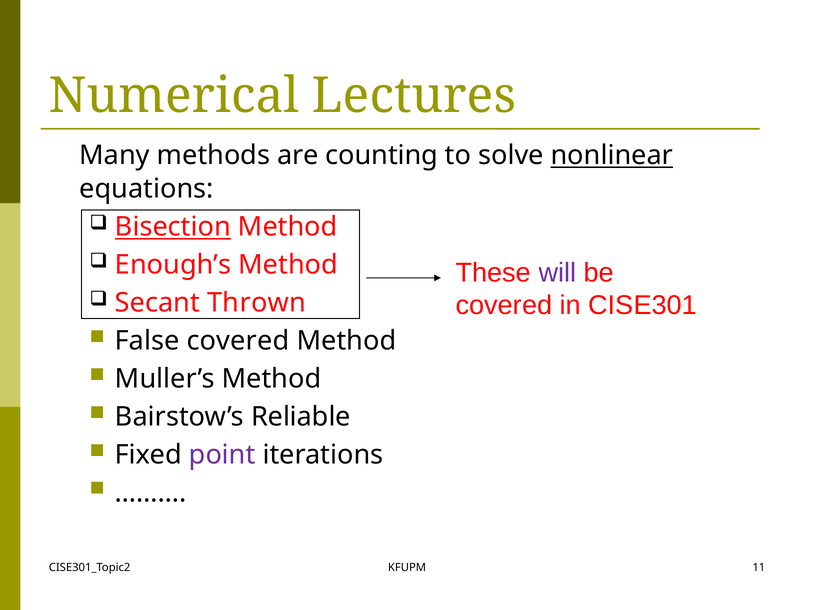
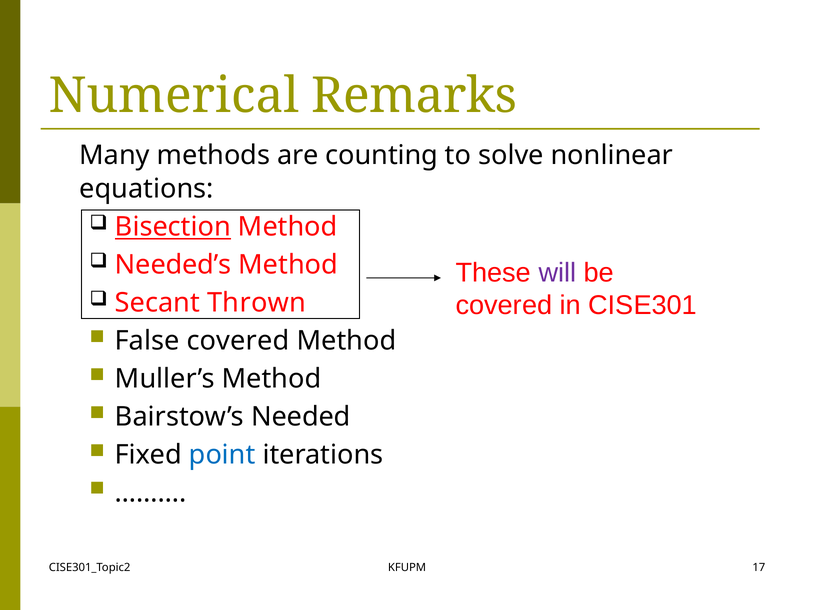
Lectures: Lectures -> Remarks (414, 96)
nonlinear underline: present -> none (612, 156)
Enough’s: Enough’s -> Needed’s (173, 265)
Reliable: Reliable -> Needed (301, 417)
point colour: purple -> blue (222, 455)
11: 11 -> 17 (759, 568)
